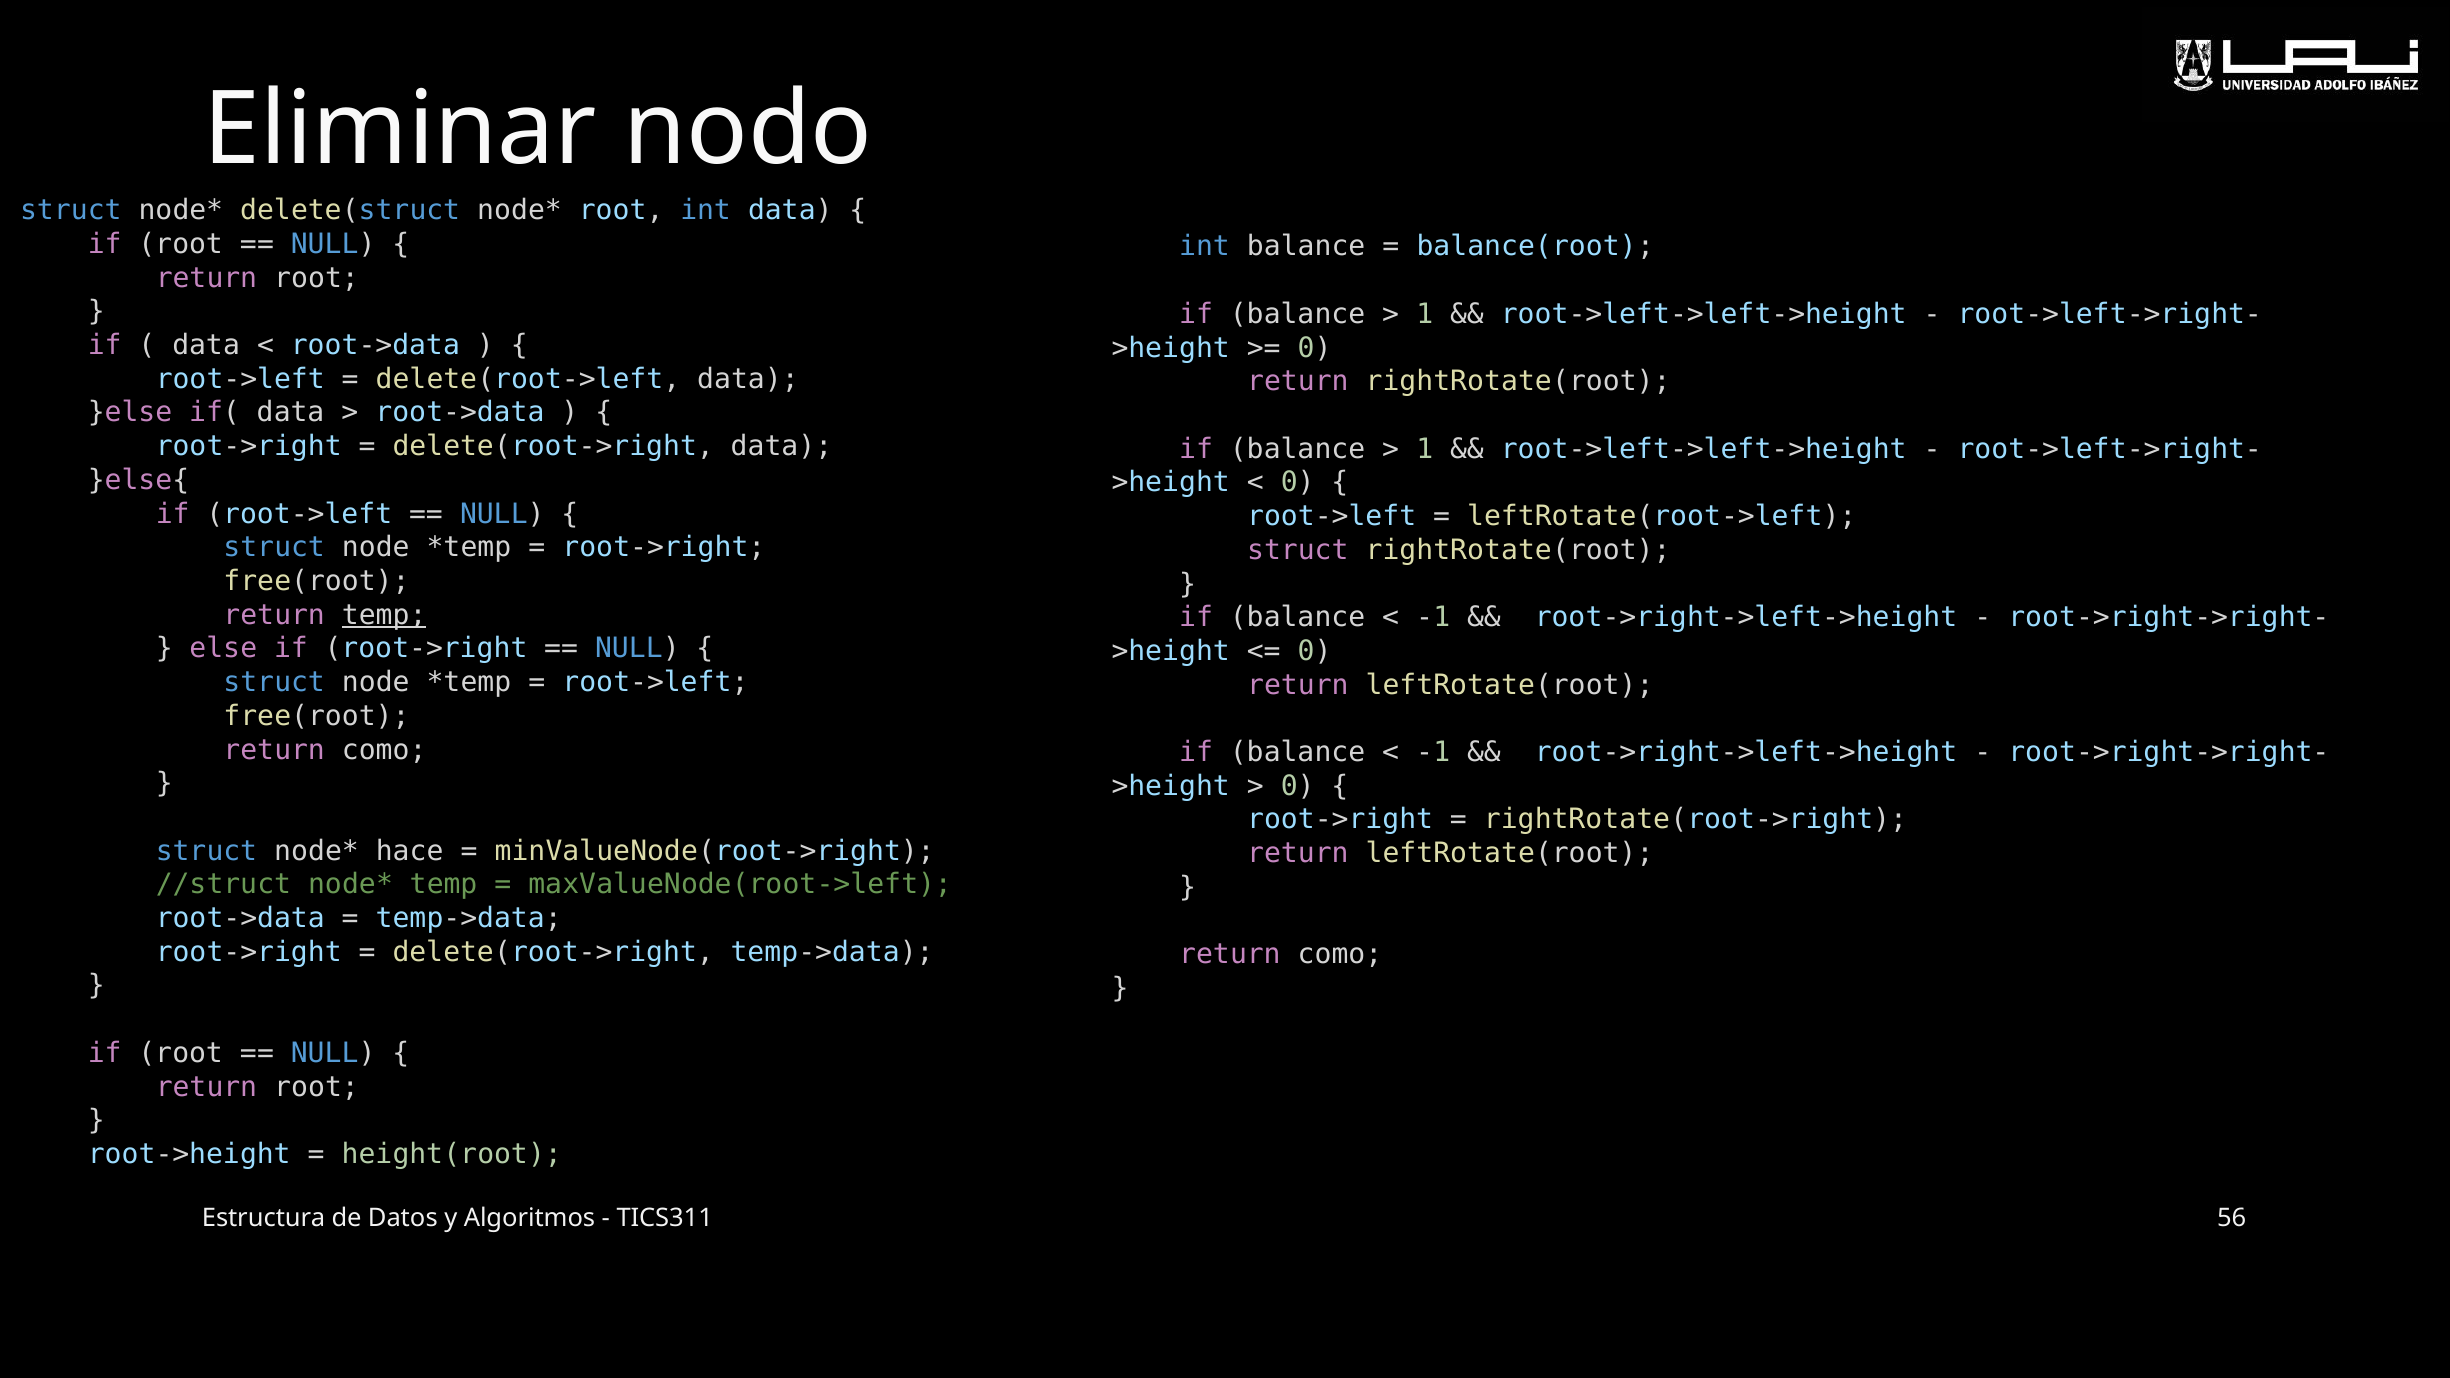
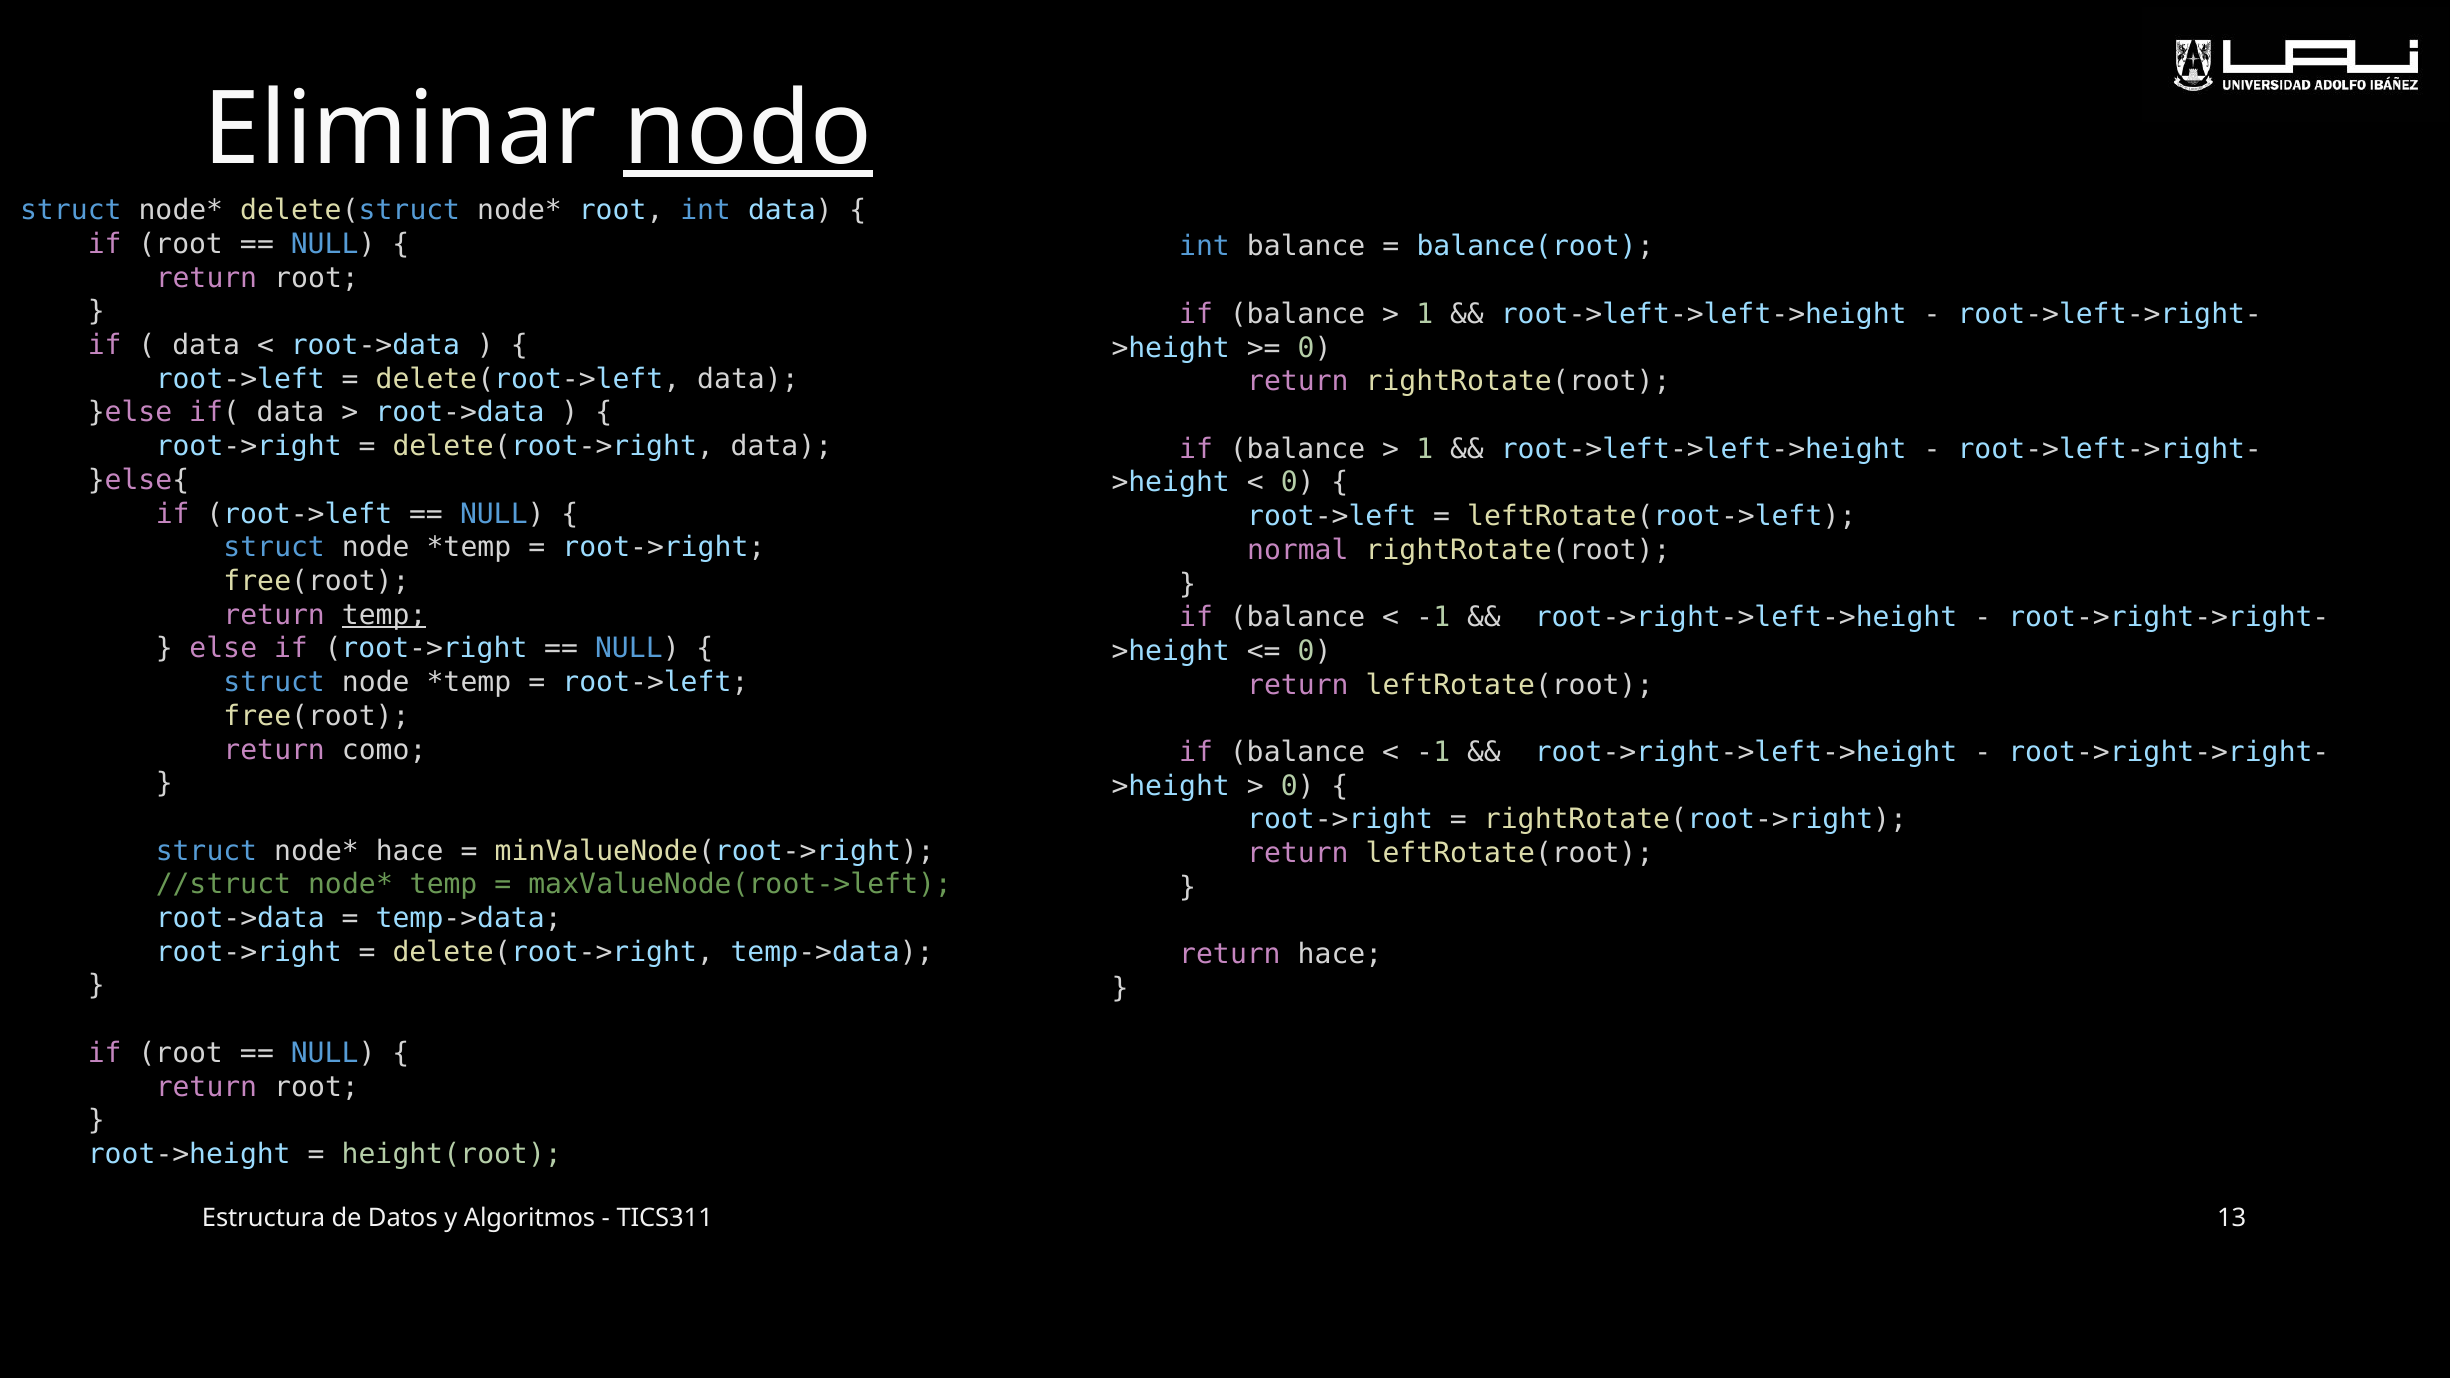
nodo underline: none -> present (748, 130)
struct: struct -> normal (1298, 550)
como: como -> hace (1340, 955)
56: 56 -> 13 (2232, 1219)
